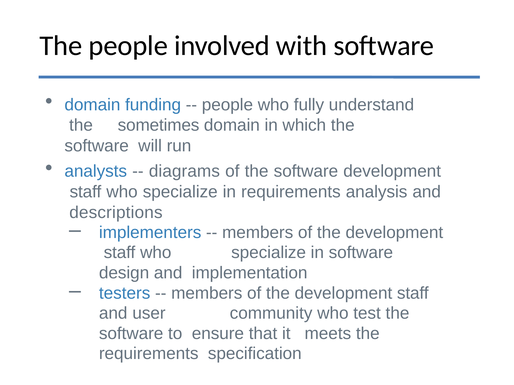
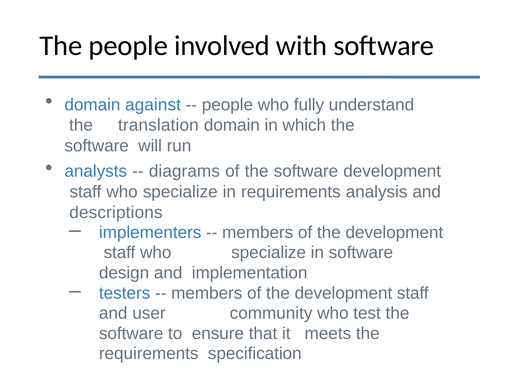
funding: funding -> against (153, 105)
sometimes: sometimes -> translation (158, 125)
